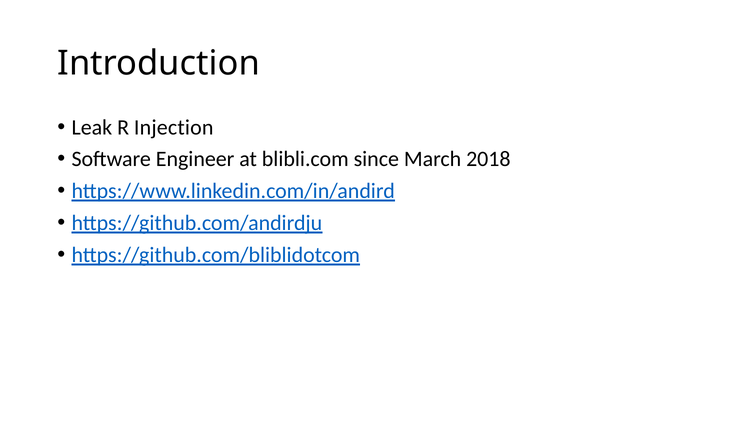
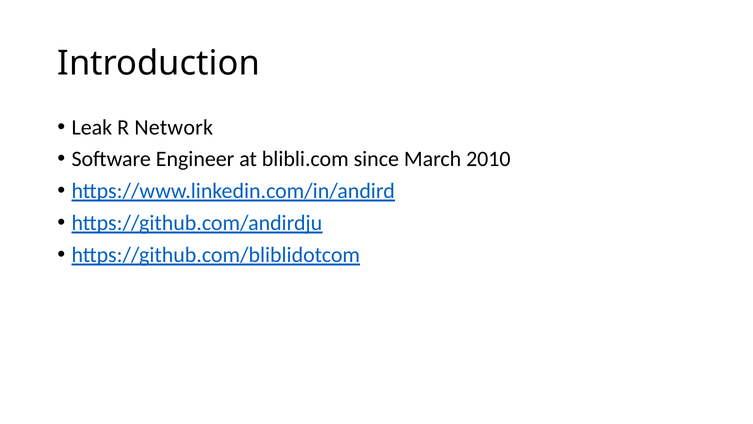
Injection: Injection -> Network (174, 127)
2018: 2018 -> 2010 (488, 159)
